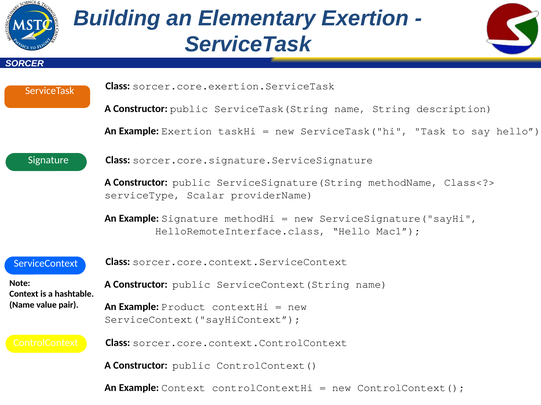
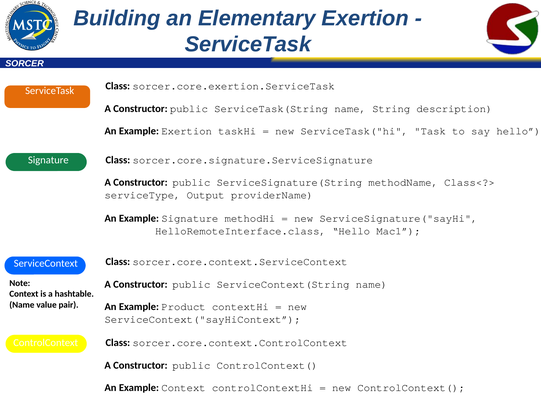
Scalar: Scalar -> Output (206, 195)
